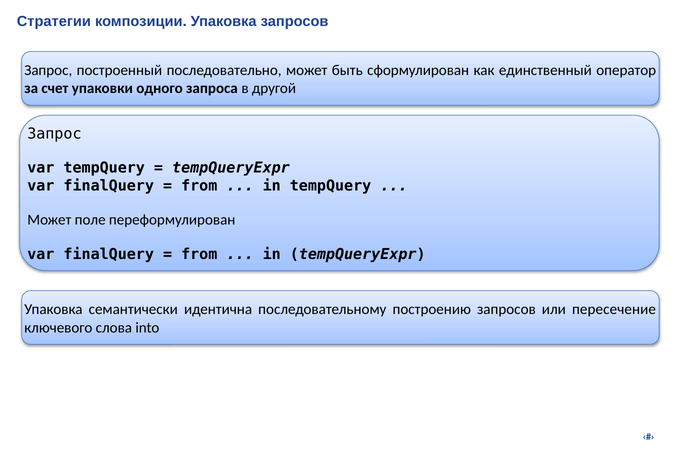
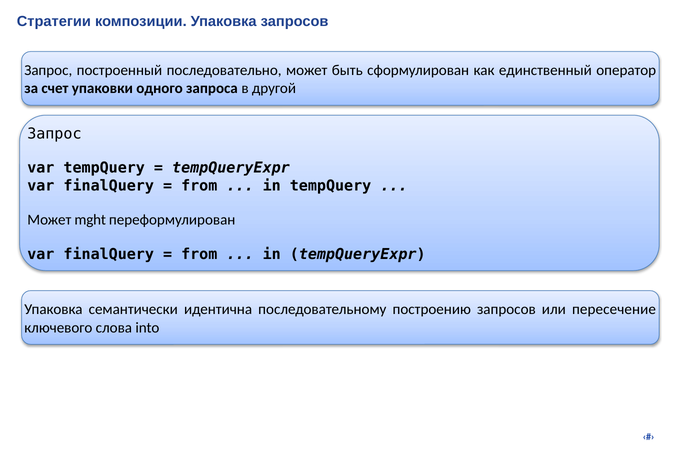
поле: поле -> mght (90, 220)
